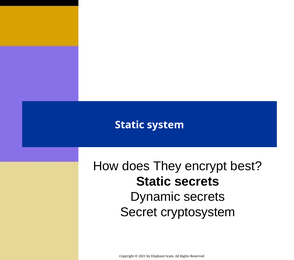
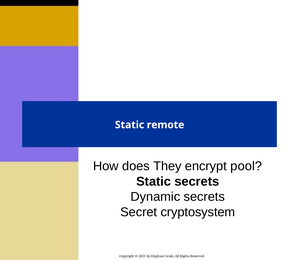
system: system -> remote (166, 125)
best: best -> pool (246, 166)
